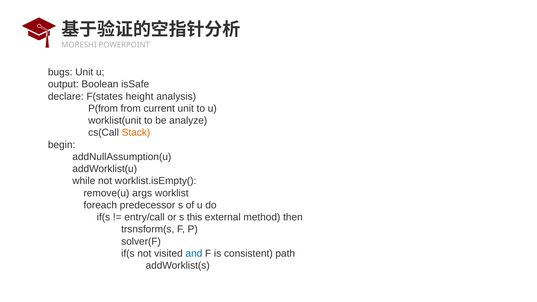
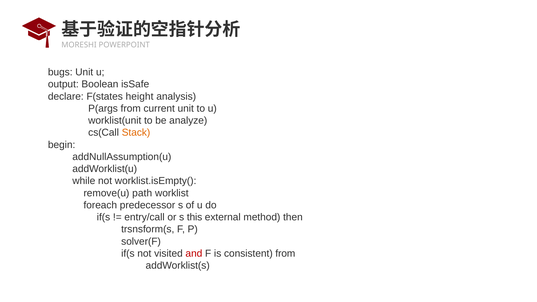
P(from: P(from -> P(args (103, 108)
args: args -> path (142, 193)
and colour: blue -> red (194, 253)
consistent path: path -> from (285, 253)
